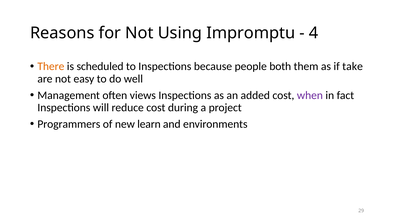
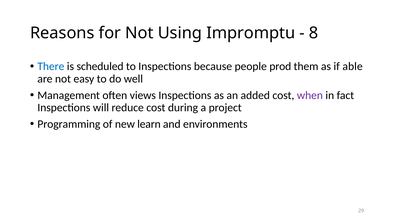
4: 4 -> 8 (314, 33)
There colour: orange -> blue (51, 67)
both: both -> prod (280, 67)
take: take -> able (353, 67)
Programmers: Programmers -> Programming (69, 124)
